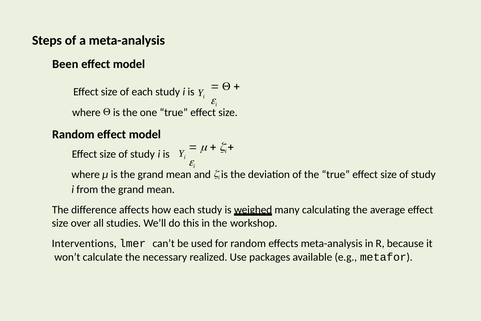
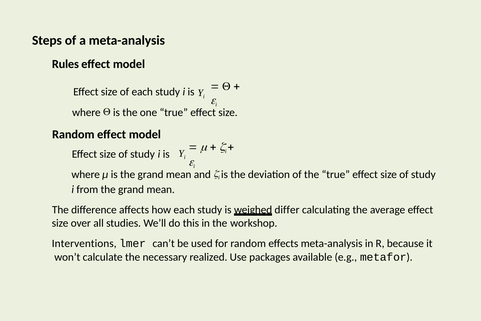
Been: Been -> Rules (65, 64)
many: many -> differ (287, 209)
